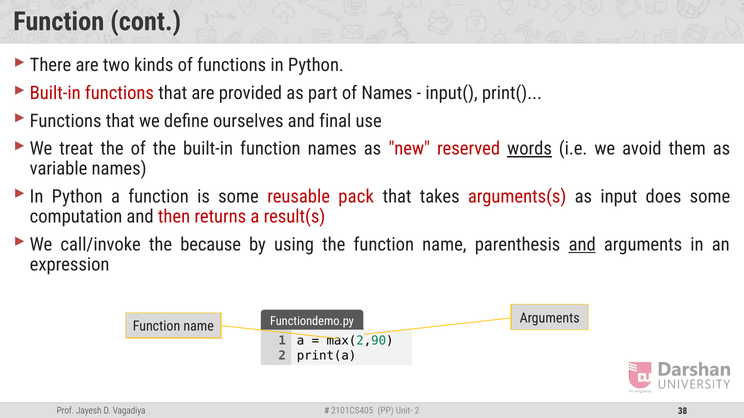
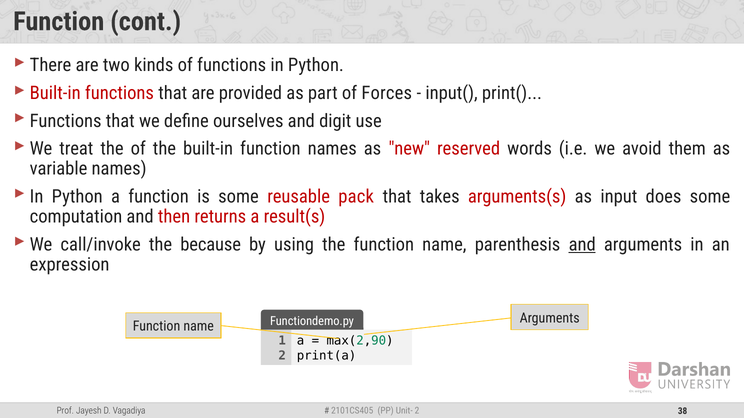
of Names: Names -> Forces (387, 93)
final: final -> digit (335, 121)
words underline: present -> none (530, 149)
